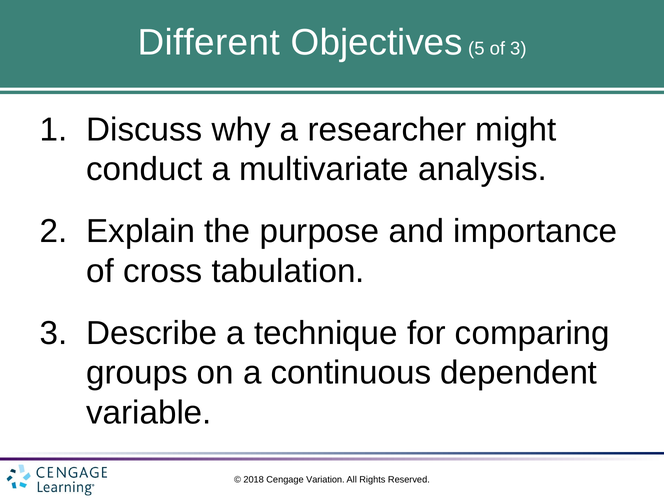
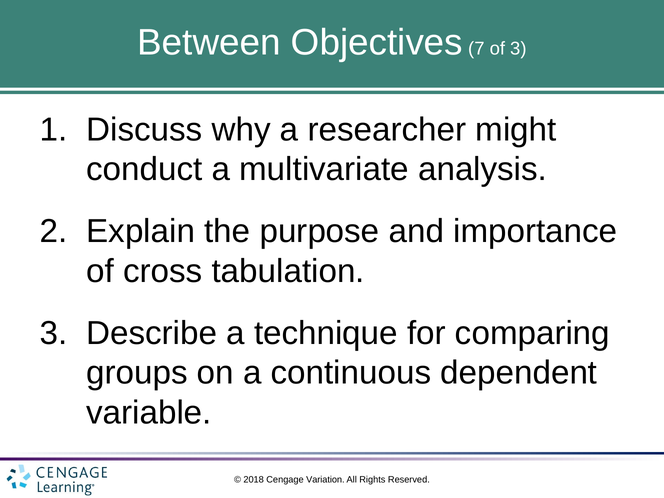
Different: Different -> Between (209, 42)
5: 5 -> 7 (476, 48)
